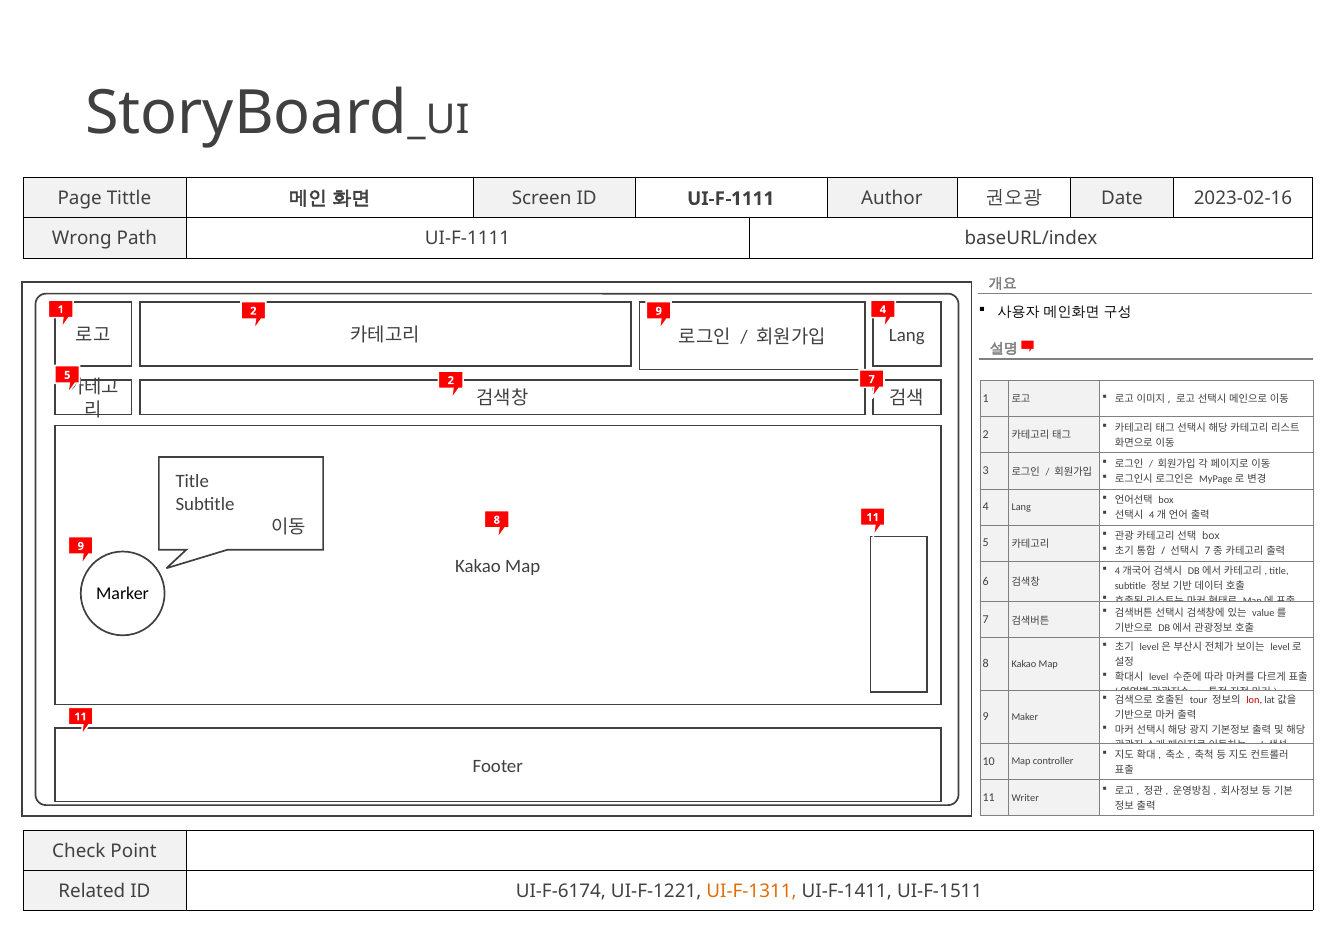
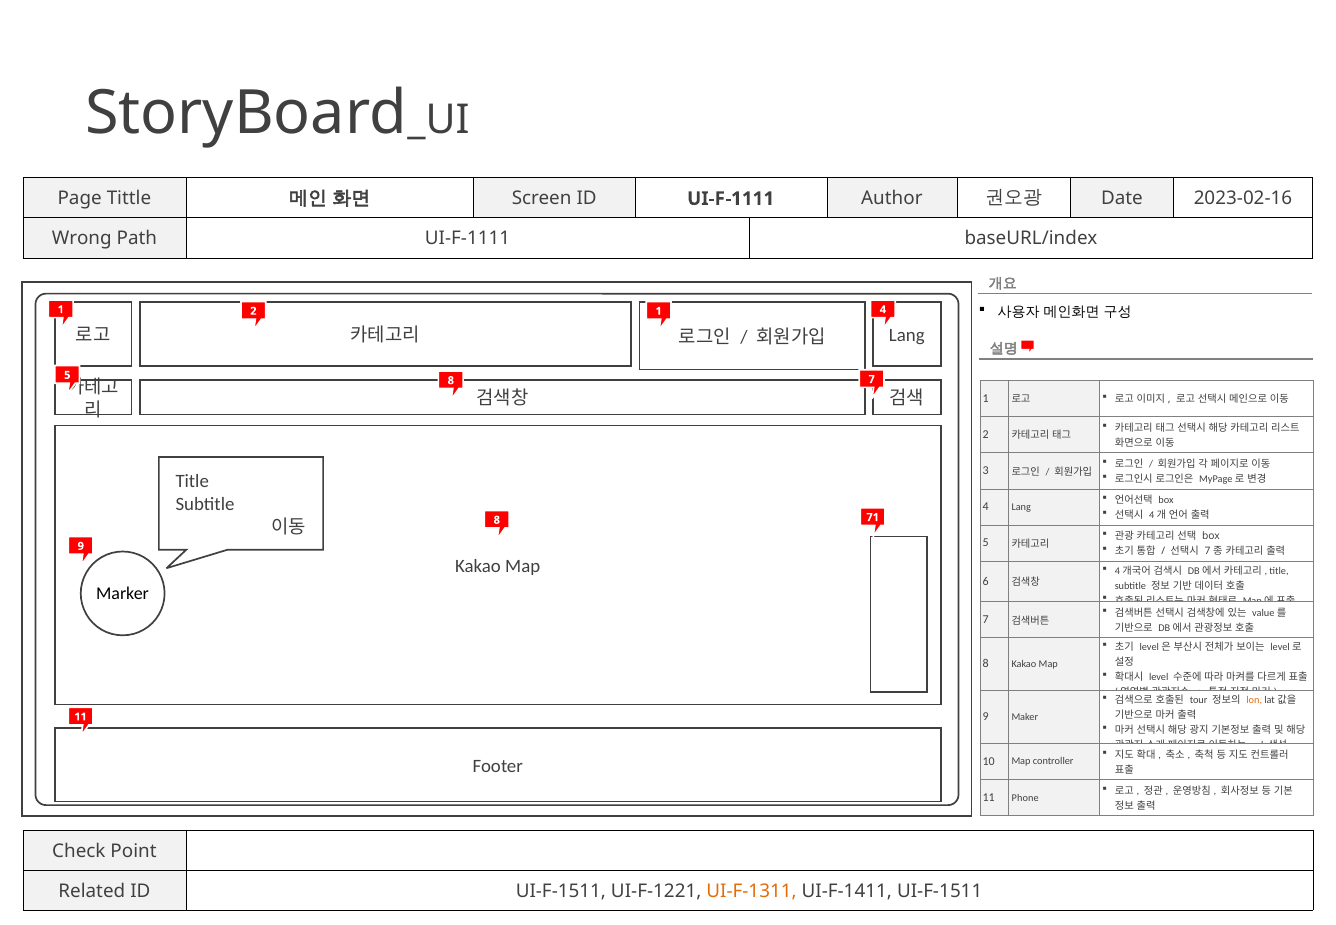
2 9: 9 -> 1 (659, 311)
5 2: 2 -> 8 (451, 380)
8 11: 11 -> 71 (873, 517)
lon colour: red -> orange (1254, 700)
Writer: Writer -> Phone (1025, 798)
ID UI-F-6174: UI-F-6174 -> UI-F-1511 (561, 891)
